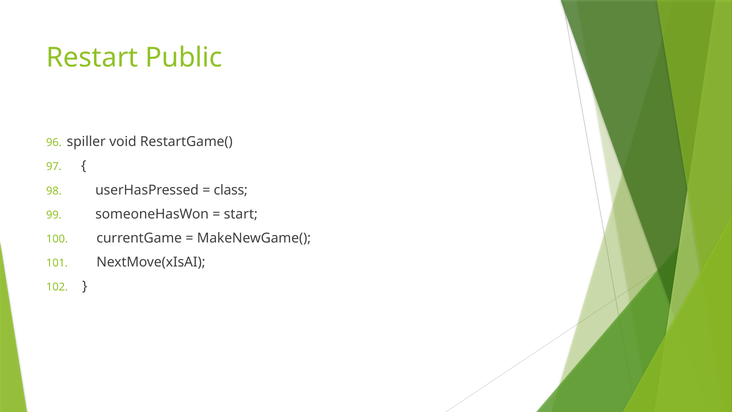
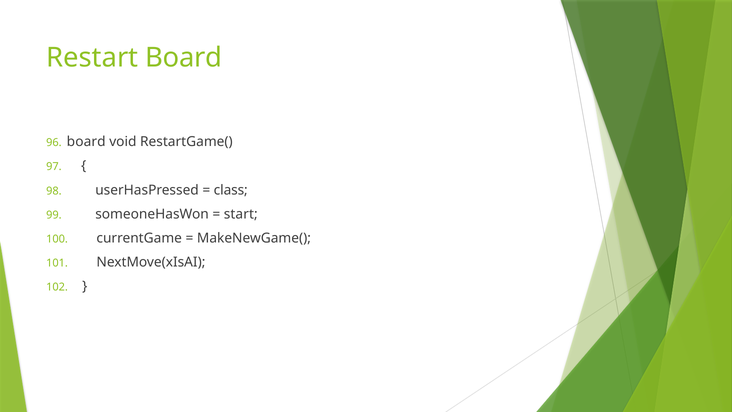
Restart Public: Public -> Board (184, 58)
spiller: spiller -> board (86, 142)
